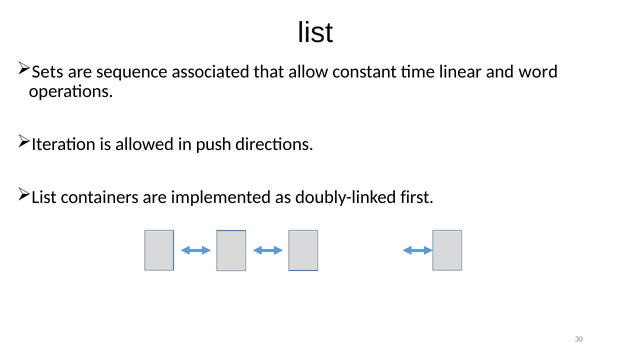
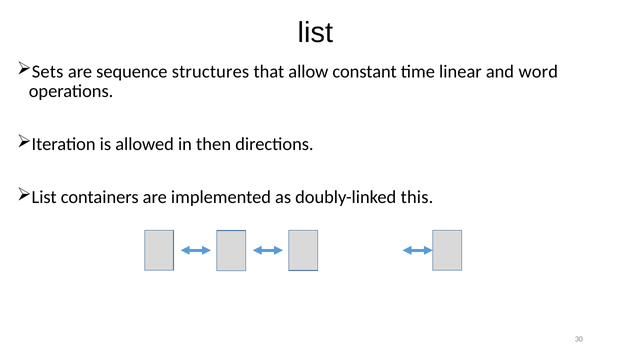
associated: associated -> structures (210, 72)
push: push -> then (214, 144)
first: first -> this (417, 197)
